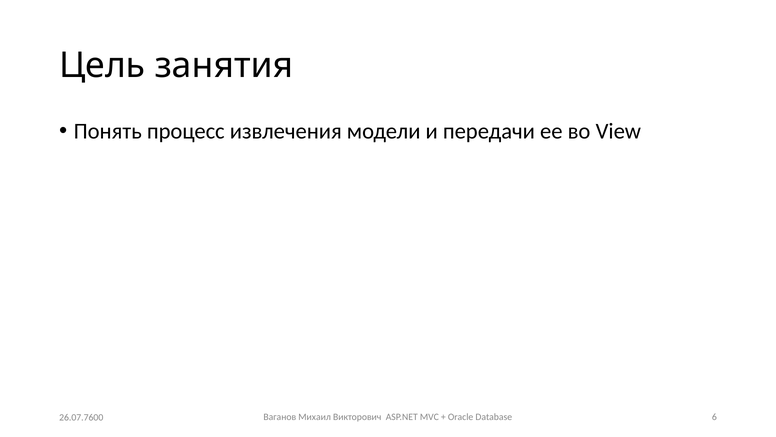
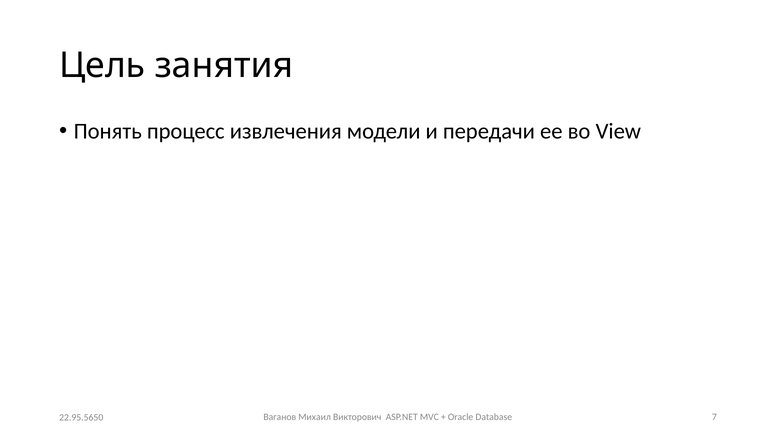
6: 6 -> 7 (714, 417)
26.07.7600: 26.07.7600 -> 22.95.5650 (81, 417)
